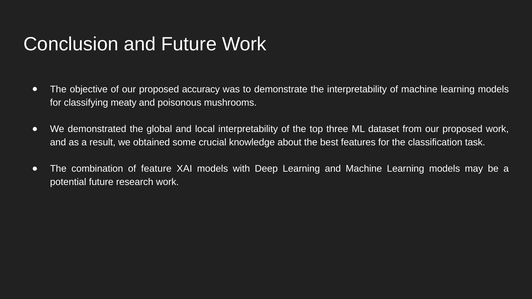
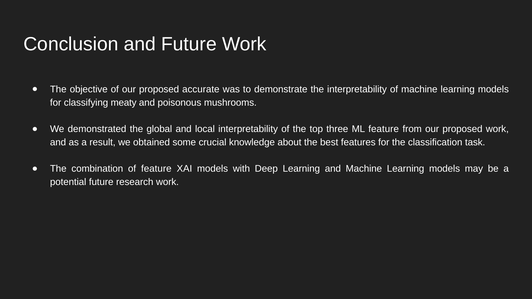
accuracy: accuracy -> accurate (201, 89)
ML dataset: dataset -> feature (384, 129)
